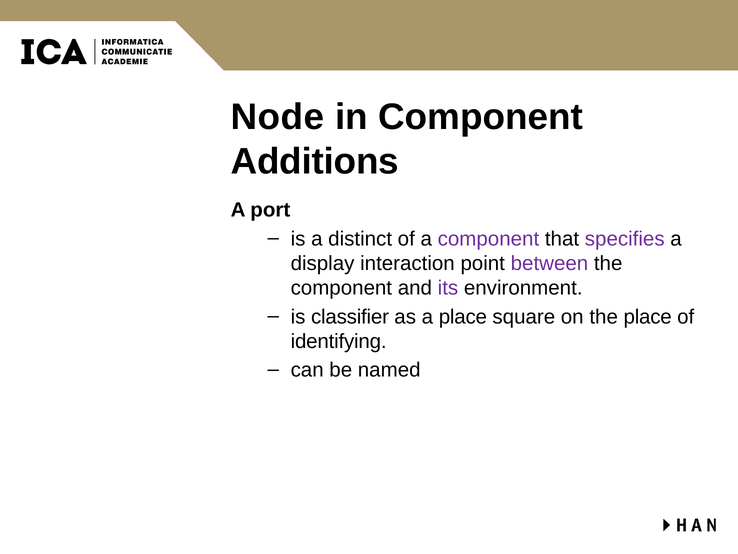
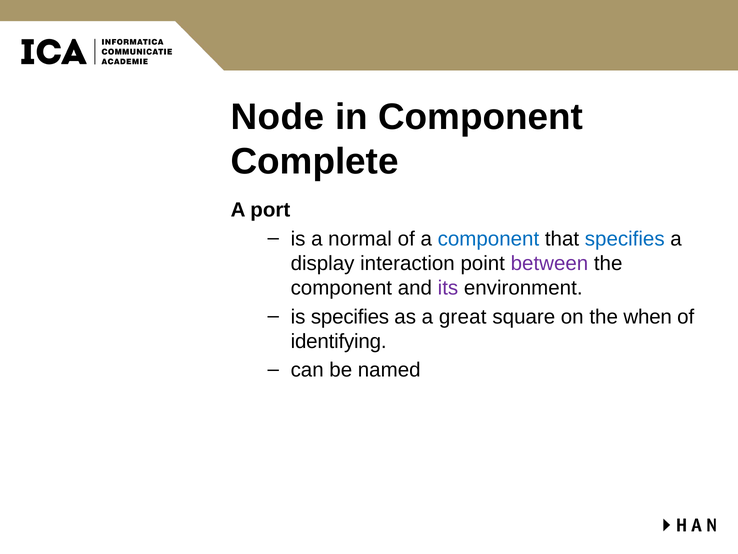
Additions: Additions -> Complete (315, 161)
distinct: distinct -> normal (360, 239)
component colour: purple -> blue (488, 239)
specifies colour: purple -> blue (625, 239)
is classifier: classifier -> specifies (350, 316)
a place: place -> great (463, 316)
the place: place -> when (648, 316)
